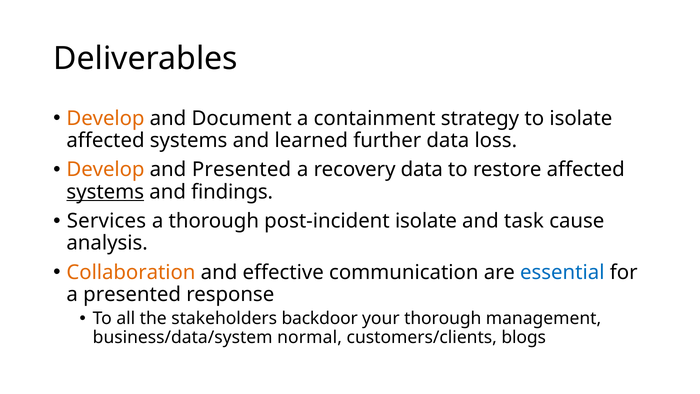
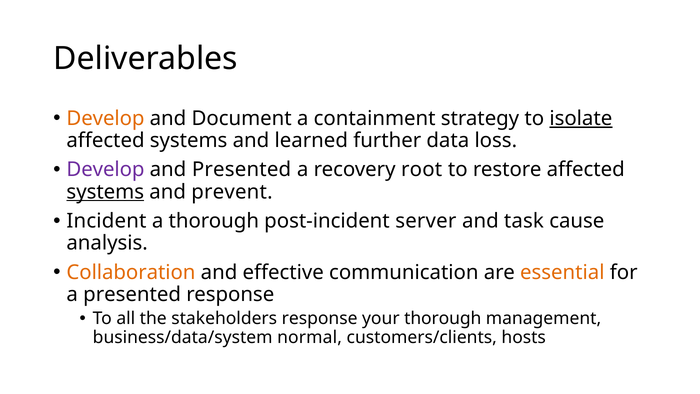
isolate underline: none -> present (581, 118)
Develop colour: orange -> purple (105, 170)
recovery data: data -> root (422, 170)
findings: findings -> prevent (232, 192)
Services: Services -> Incident (106, 221)
post-incident isolate: isolate -> server (426, 221)
essential colour: blue -> orange (562, 272)
stakeholders backdoor: backdoor -> response (320, 318)
blogs: blogs -> hosts (524, 337)
